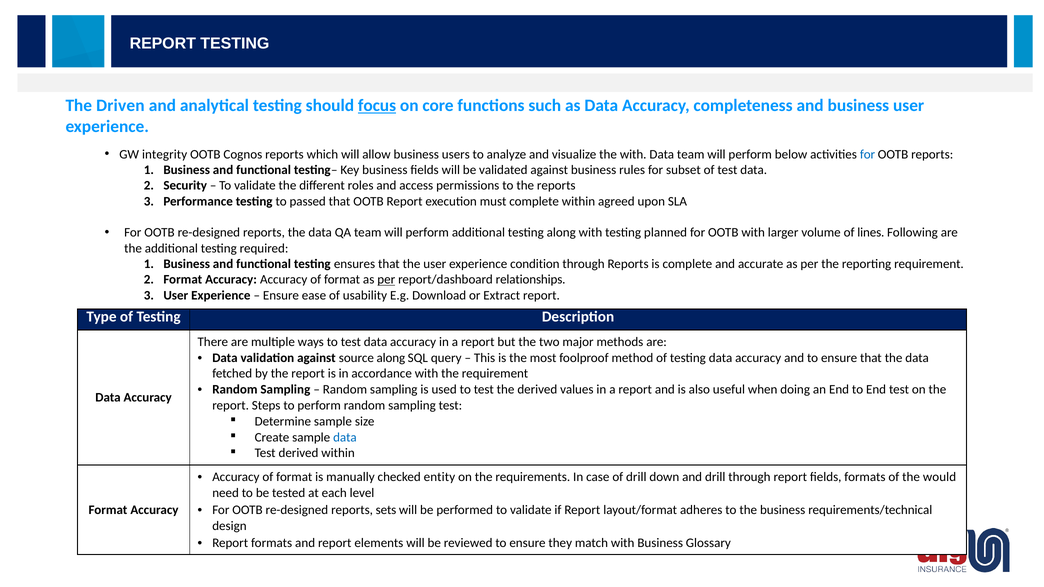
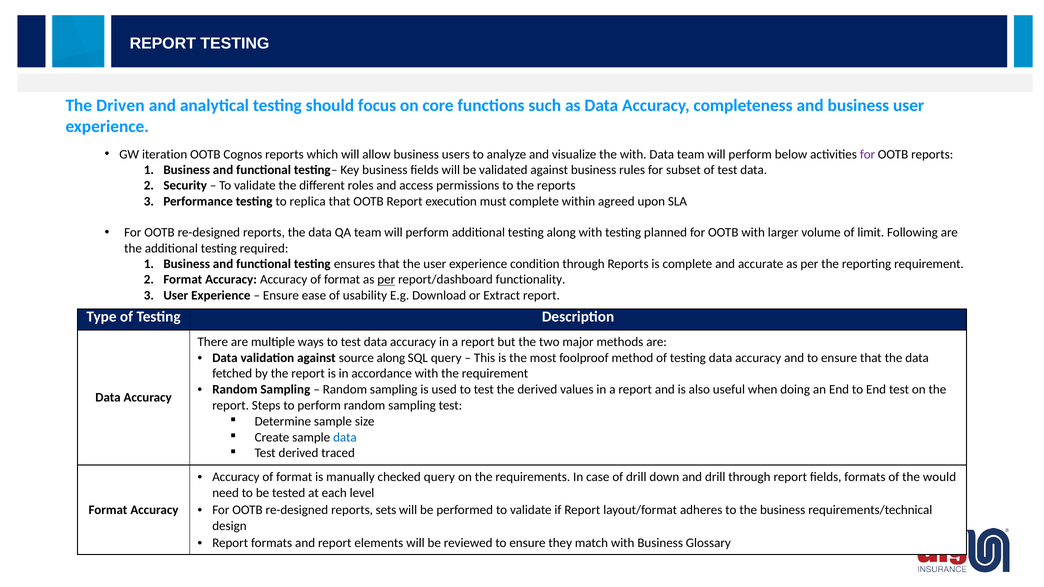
focus underline: present -> none (377, 106)
integrity: integrity -> iteration (165, 154)
for colour: blue -> purple (867, 154)
passed: passed -> replica (308, 201)
lines: lines -> limit (871, 233)
relationships: relationships -> functionality (531, 280)
derived within: within -> traced (338, 453)
checked entity: entity -> query (439, 477)
